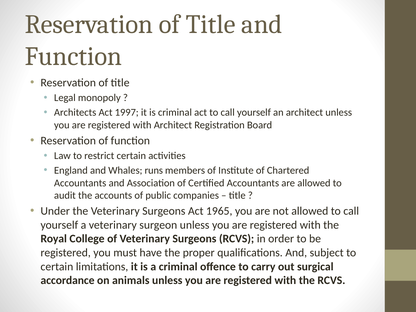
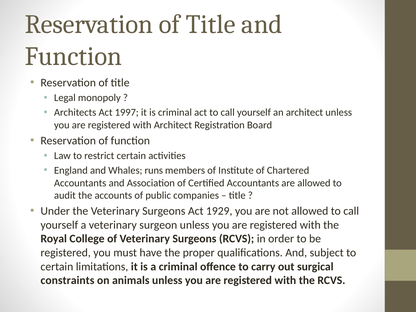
1965: 1965 -> 1929 (219, 211)
accordance: accordance -> constraints (67, 280)
